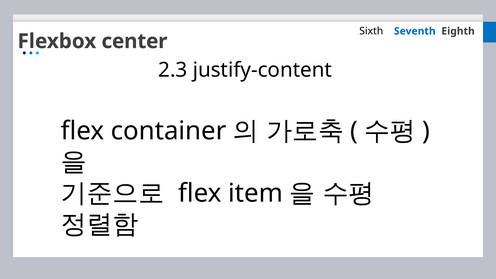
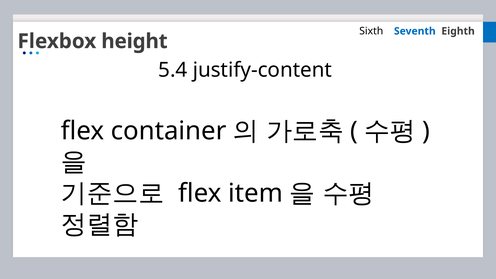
center: center -> height (134, 41)
2.3: 2.3 -> 5.4 (173, 70)
